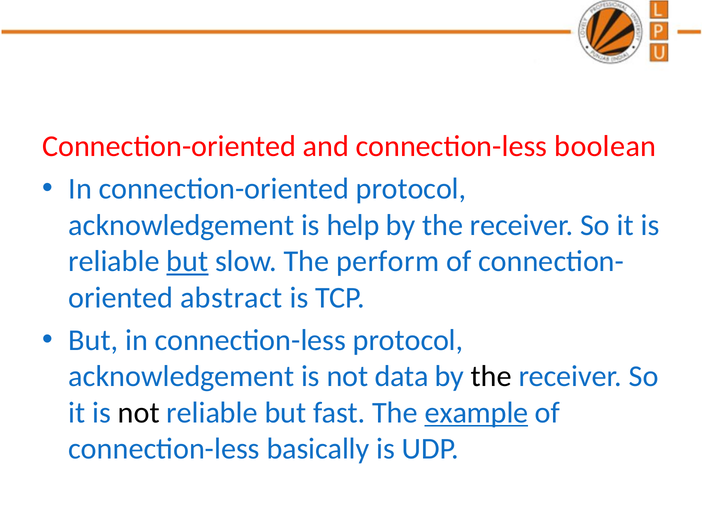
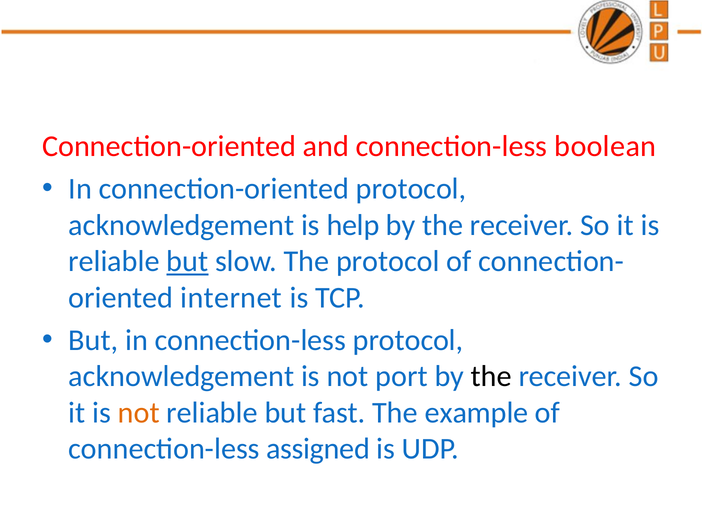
The perform: perform -> protocol (388, 262)
abstract: abstract -> internet (231, 298)
data: data -> port (401, 377)
not colour: black -> orange (139, 413)
example underline: present -> none (477, 413)
basically: basically -> assigned (318, 449)
